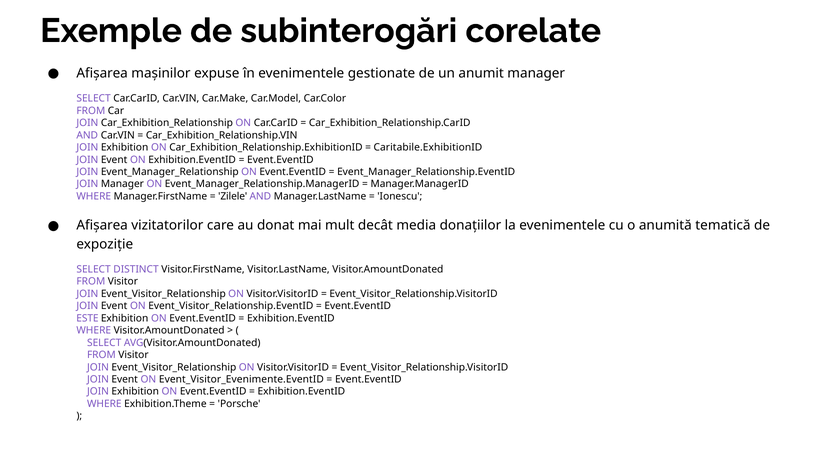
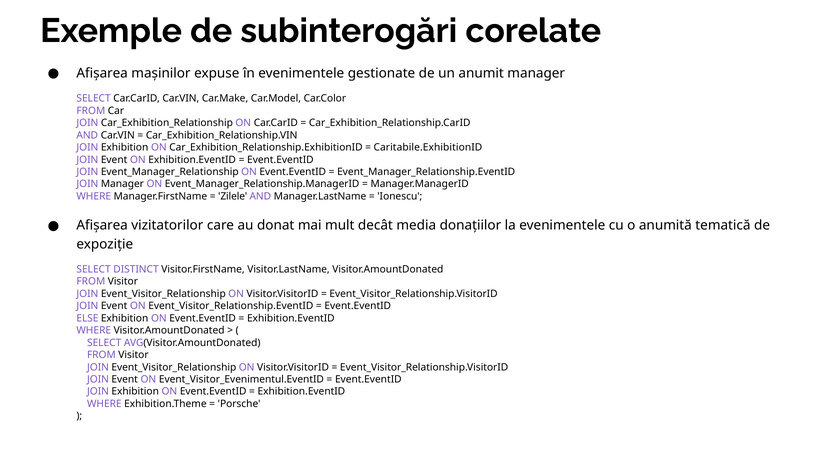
ESTE: ESTE -> ELSE (87, 319)
Event_Visitor_Evenimente.EventID: Event_Visitor_Evenimente.EventID -> Event_Visitor_Evenimentul.EventID (241, 380)
